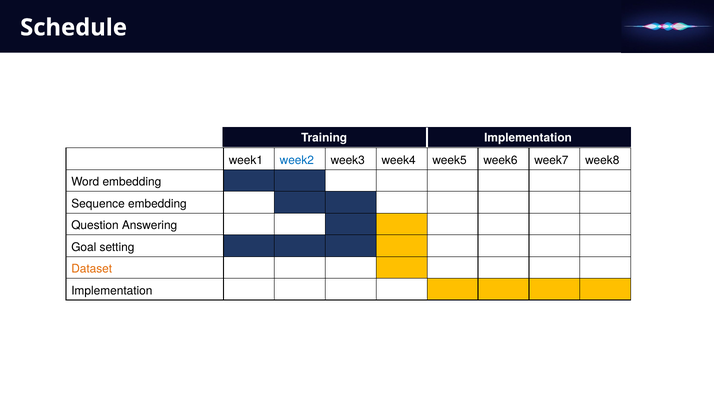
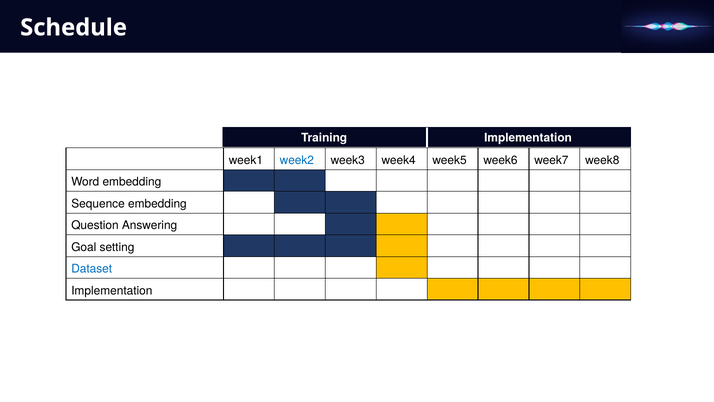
Dataset colour: orange -> blue (92, 269)
